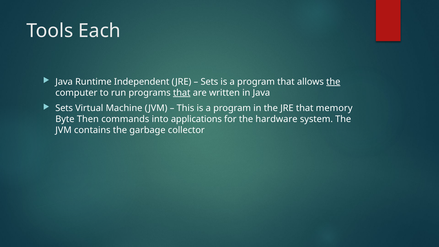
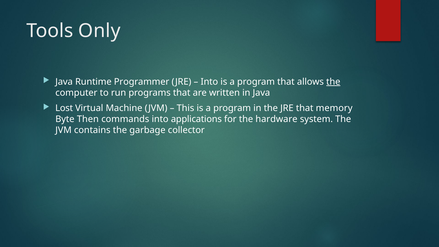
Each: Each -> Only (99, 31)
Independent: Independent -> Programmer (142, 82)
Sets: Sets -> Into (209, 82)
that underline: present -> none (182, 93)
Sets: Sets -> Lost (64, 108)
